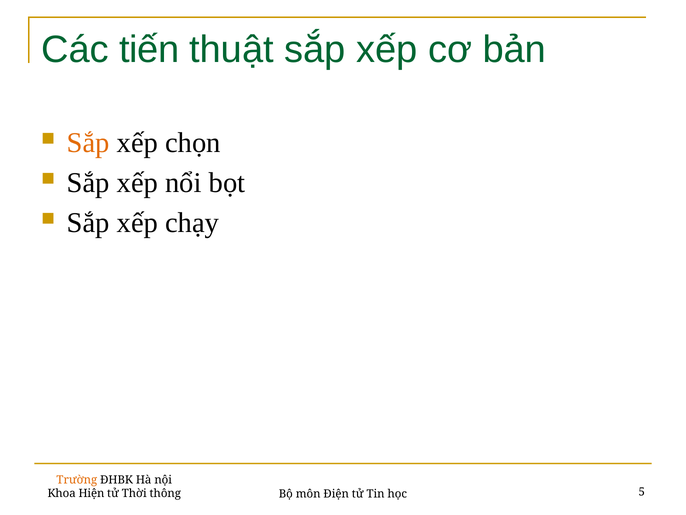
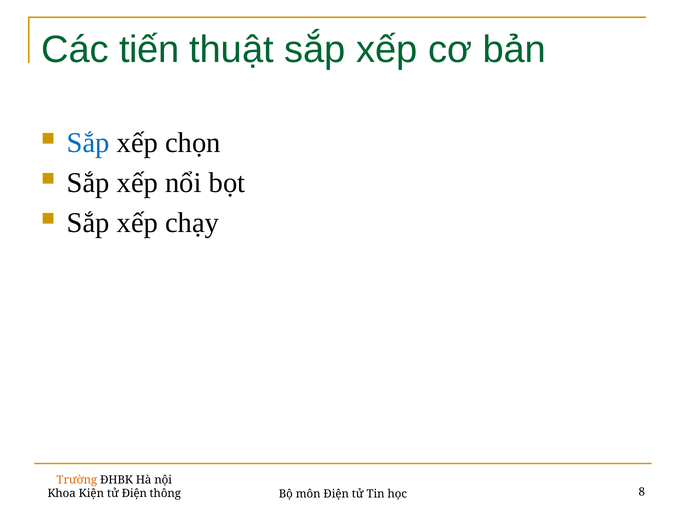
Sắp colour: orange -> blue (88, 143)
Hiện: Hiện -> Kiện (91, 493)
tử Thời: Thời -> Điện (134, 493)
5: 5 -> 8 (642, 491)
